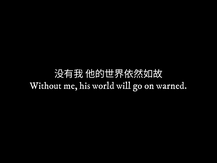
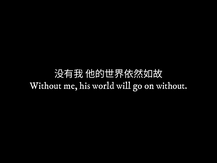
on warned: warned -> without (172, 86)
